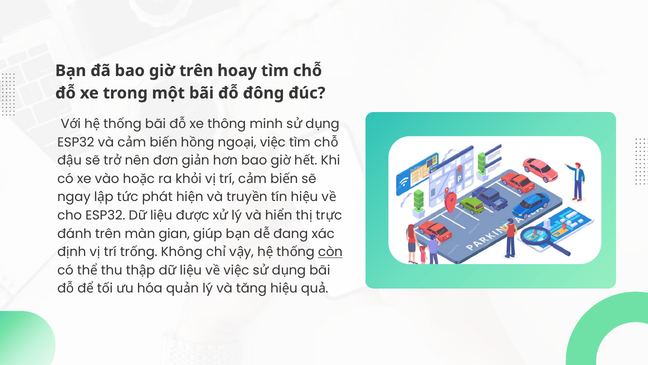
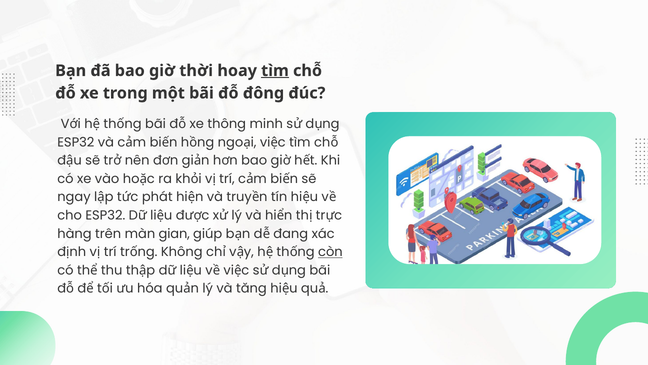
giờ trên: trên -> thời (196, 71)
tìm underline: none -> present (275, 71)
đánh: đánh -> hàng (74, 233)
